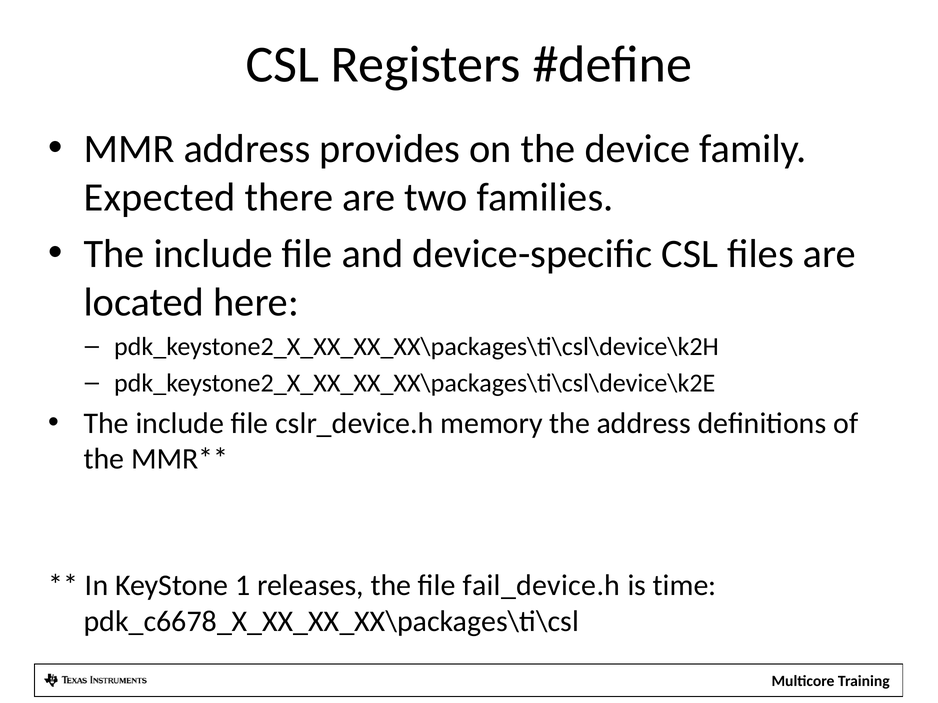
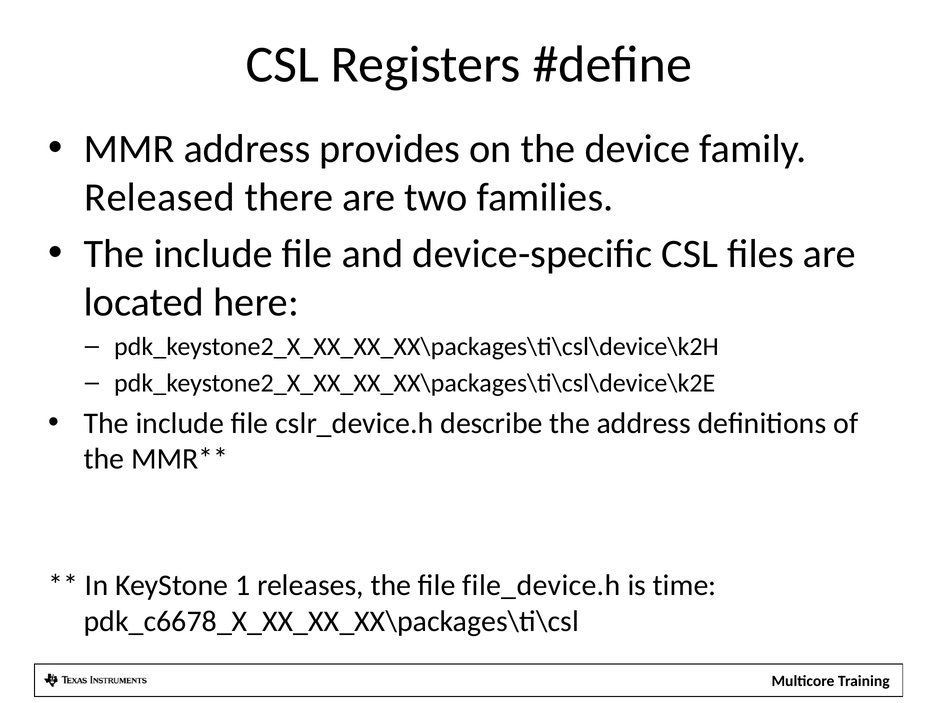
Expected: Expected -> Released (159, 197)
memory: memory -> describe (491, 424)
fail_device.h: fail_device.h -> file_device.h (541, 586)
